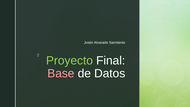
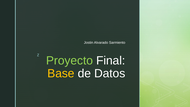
Base colour: pink -> yellow (61, 73)
